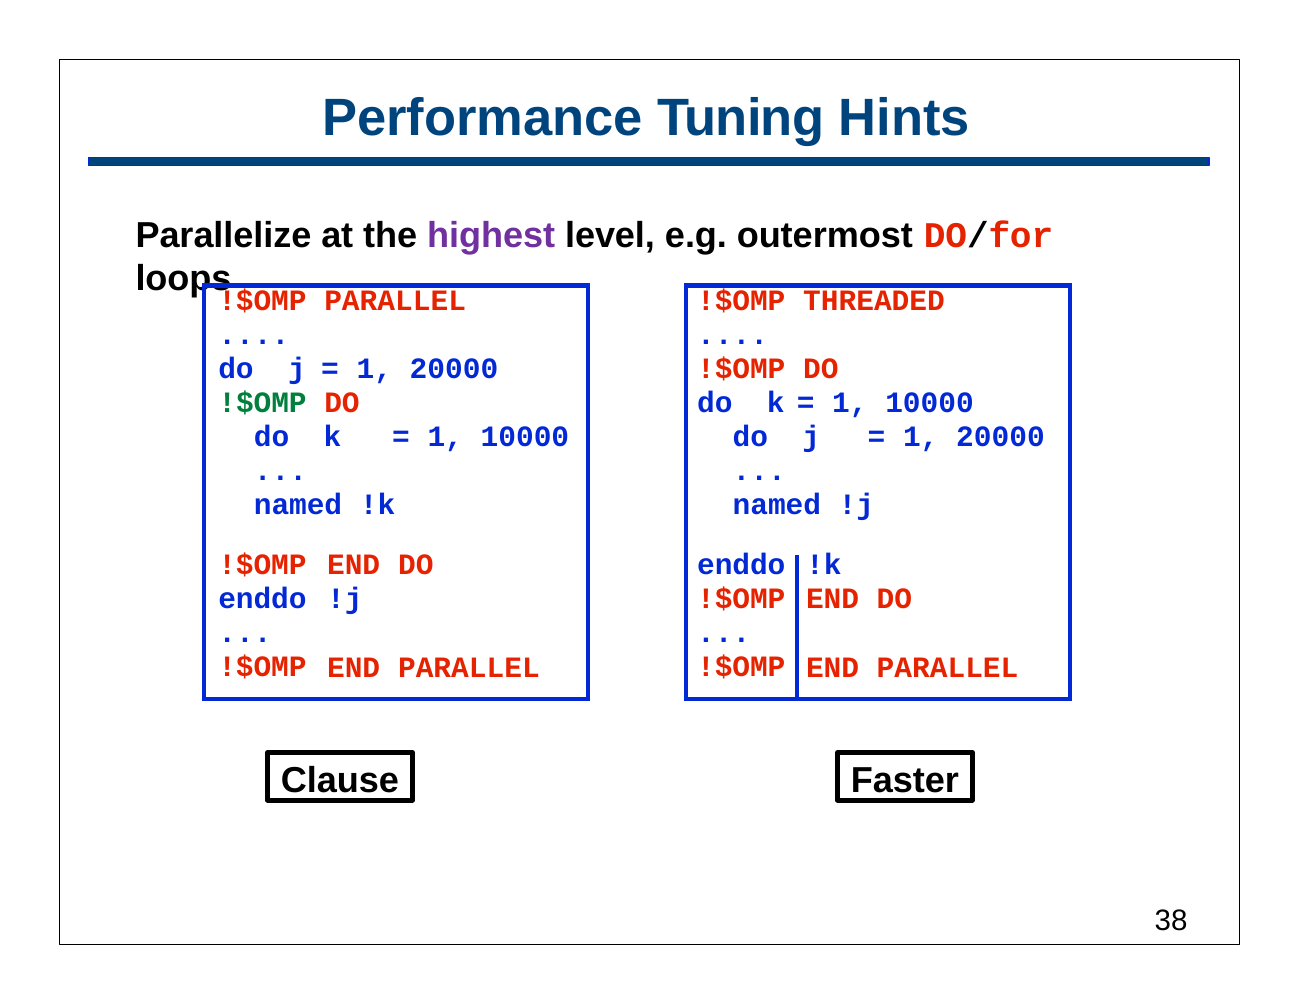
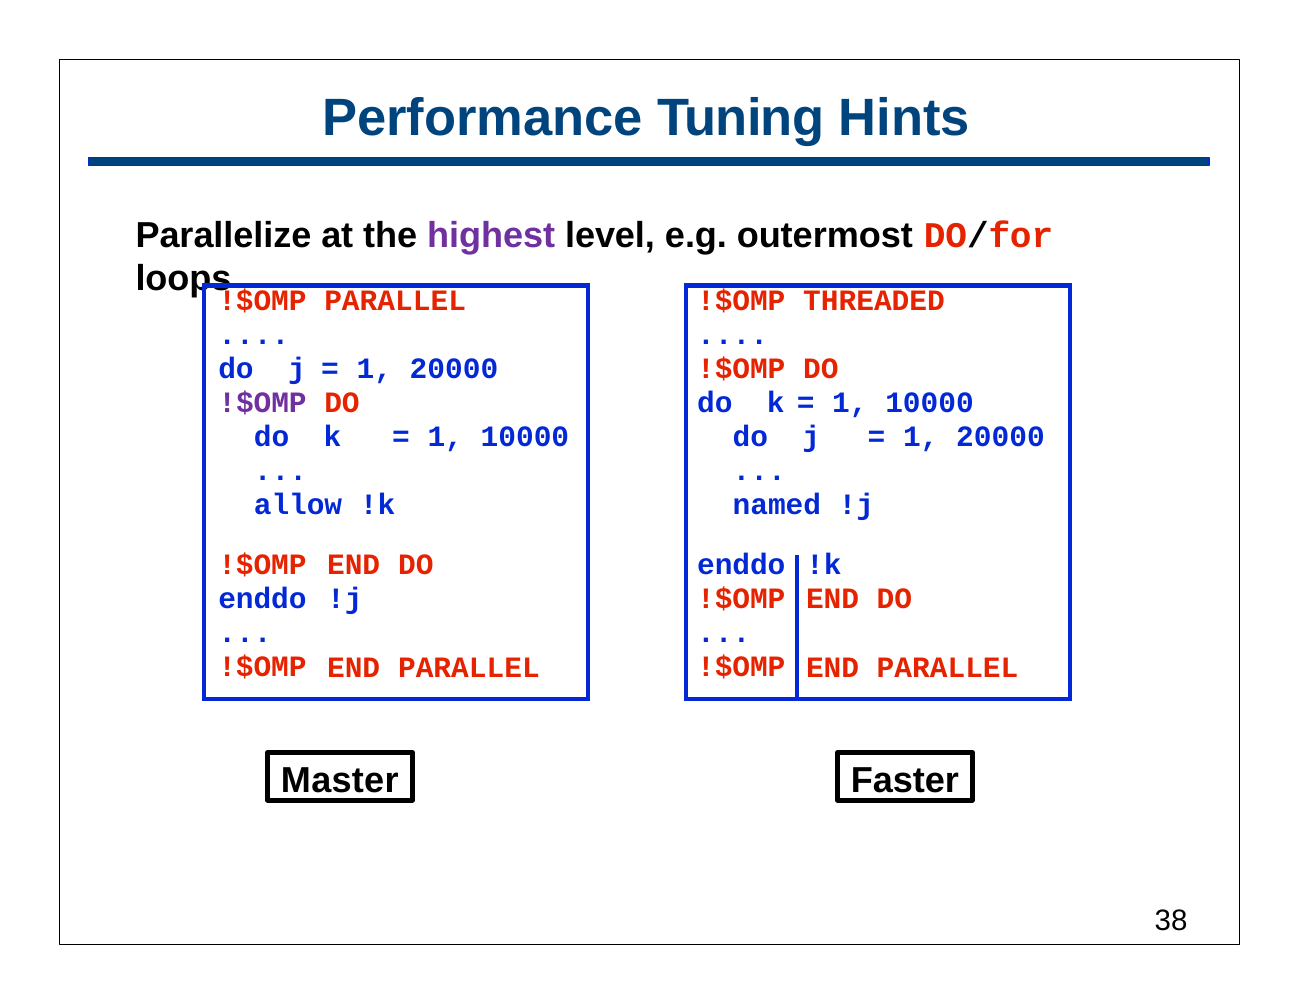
!$OMP colour: green -> purple (263, 403)
named: named -> allow (298, 505)
Clause: Clause -> Master (340, 781)
